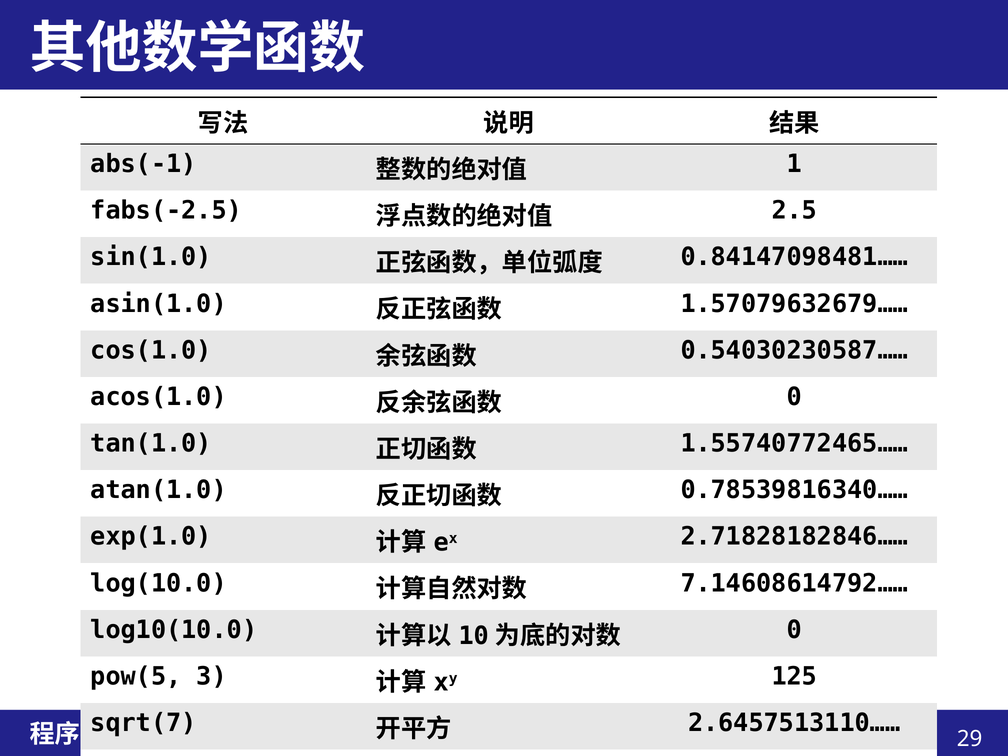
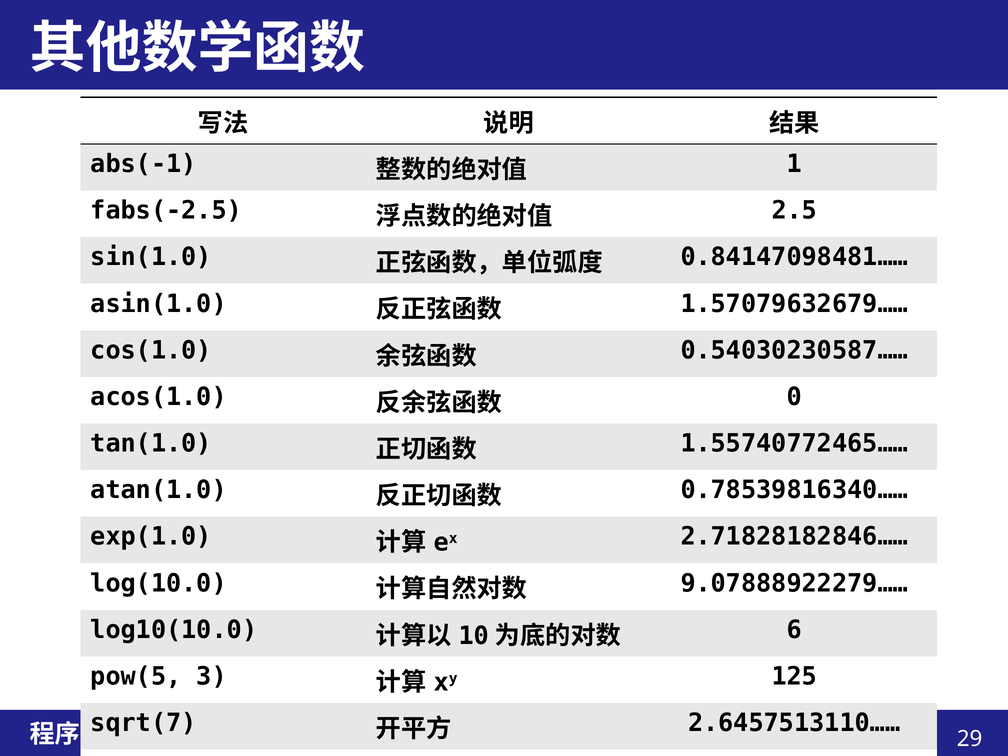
7.14608614792……: 7.14608614792…… -> 9.07888922279…… (794, 583)
0: 0 -> 6 (794, 630)
